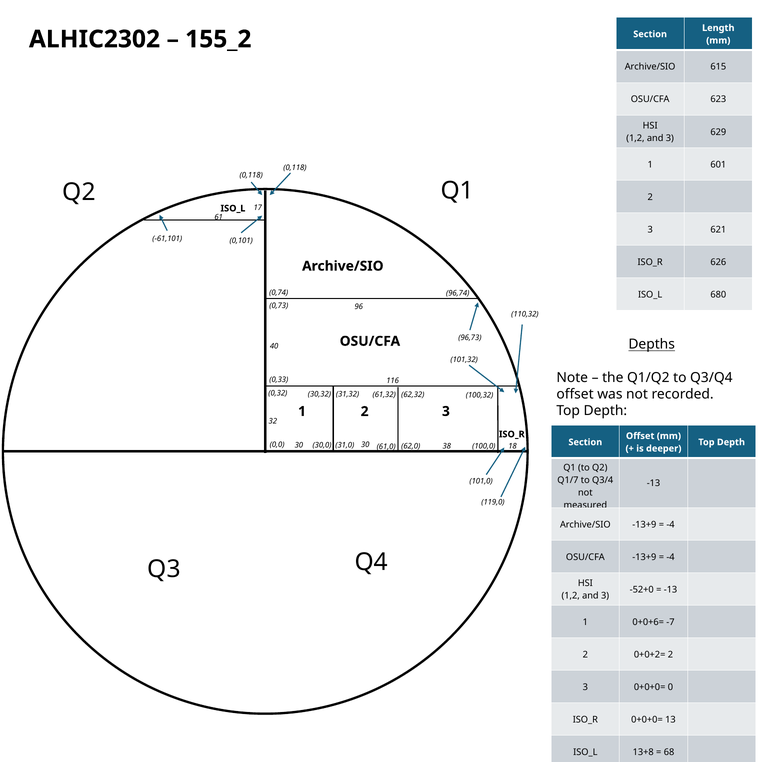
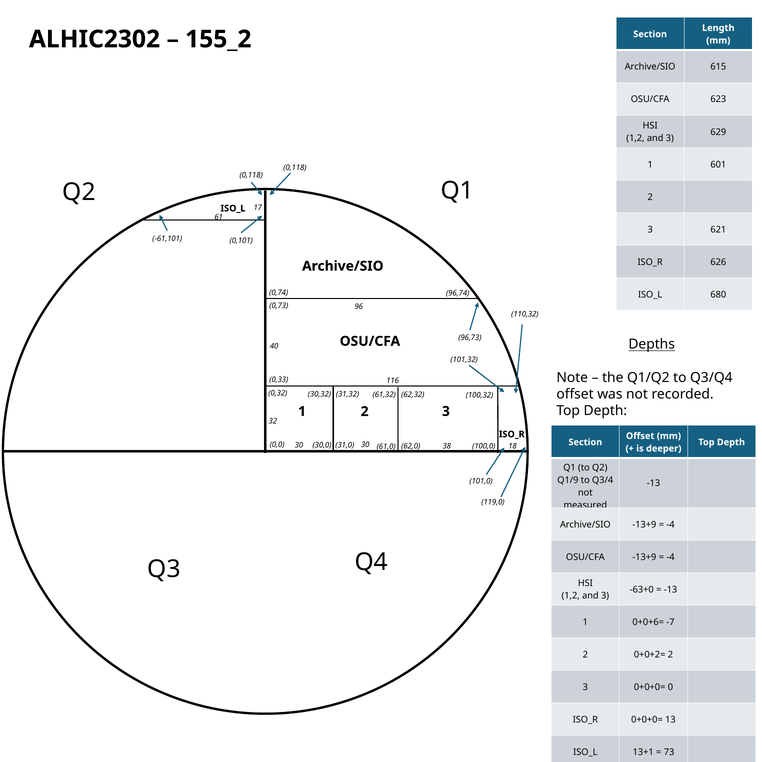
Q1/7: Q1/7 -> Q1/9 (568, 480)
-52+0: -52+0 -> -63+0 (642, 590)
13+8: 13+8 -> 13+1 (643, 752)
68: 68 -> 73 (669, 752)
